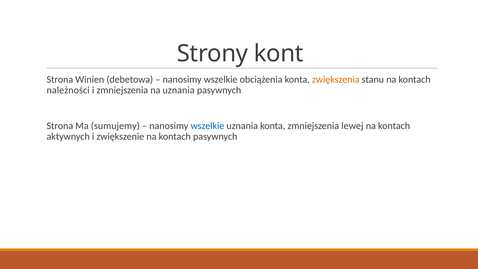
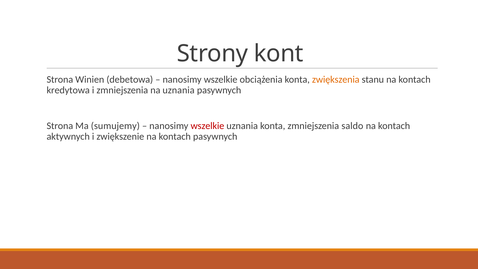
należności: należności -> kredytowa (68, 90)
wszelkie colour: blue -> red (207, 126)
lewej: lewej -> saldo (352, 126)
